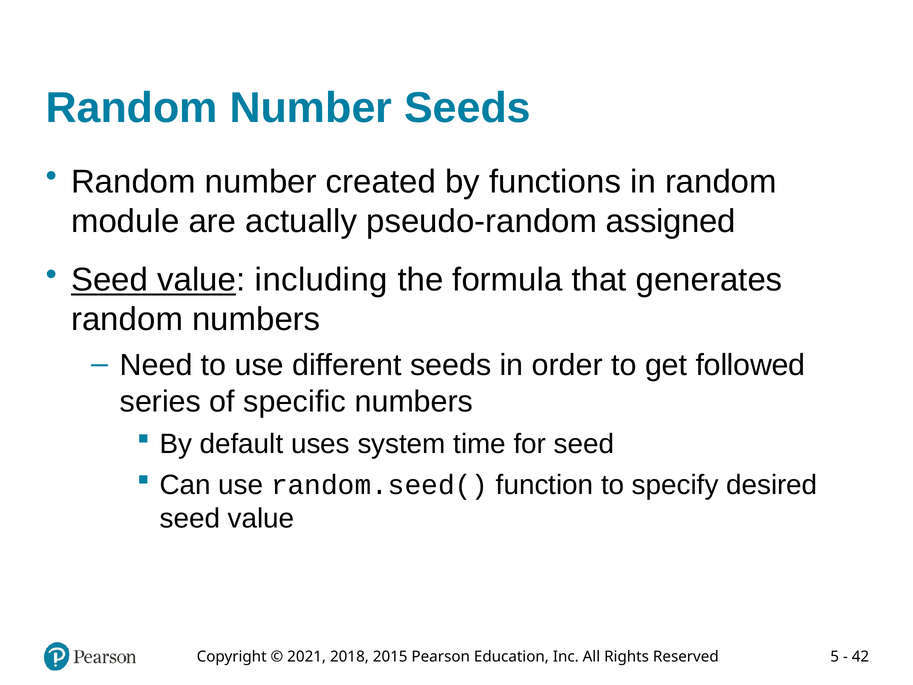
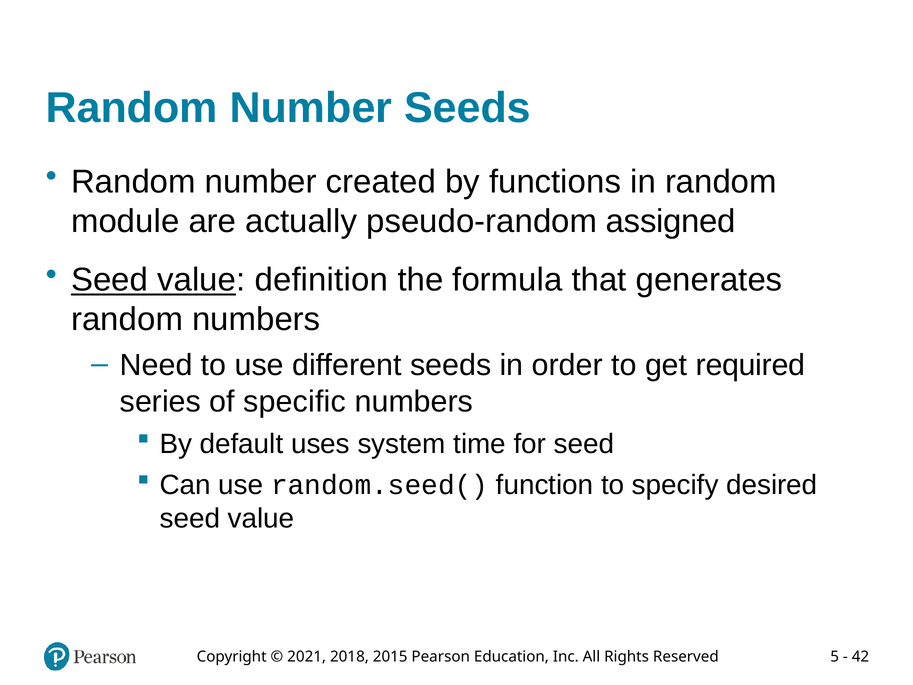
including: including -> definition (321, 280)
followed: followed -> required (751, 365)
